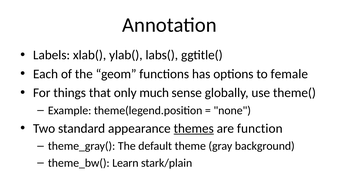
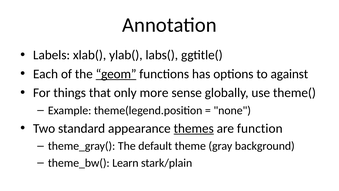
geom underline: none -> present (116, 74)
female: female -> against (289, 74)
much: much -> more (154, 93)
